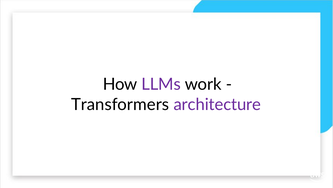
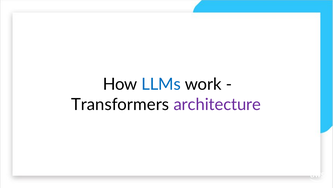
LLMs colour: purple -> blue (161, 84)
